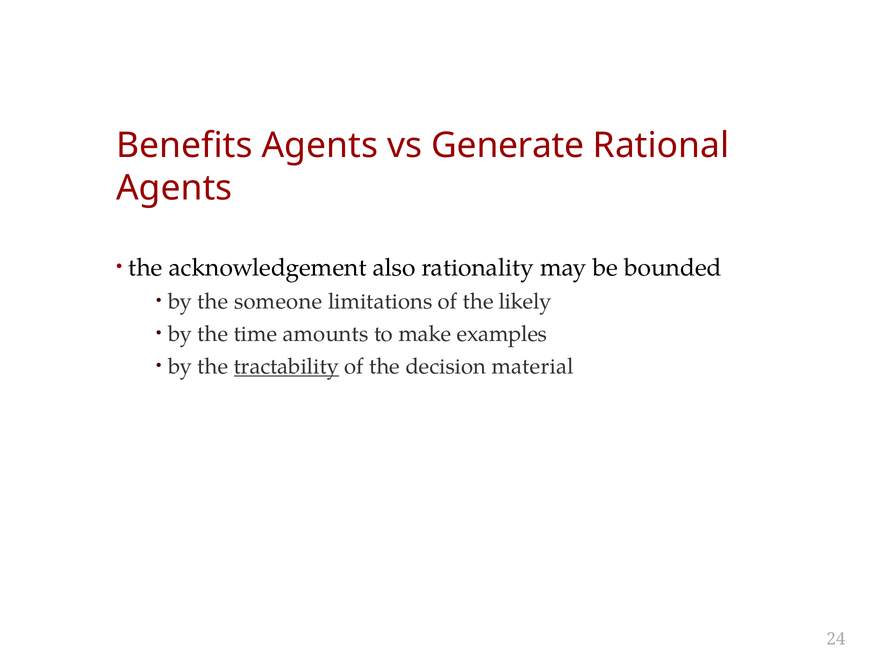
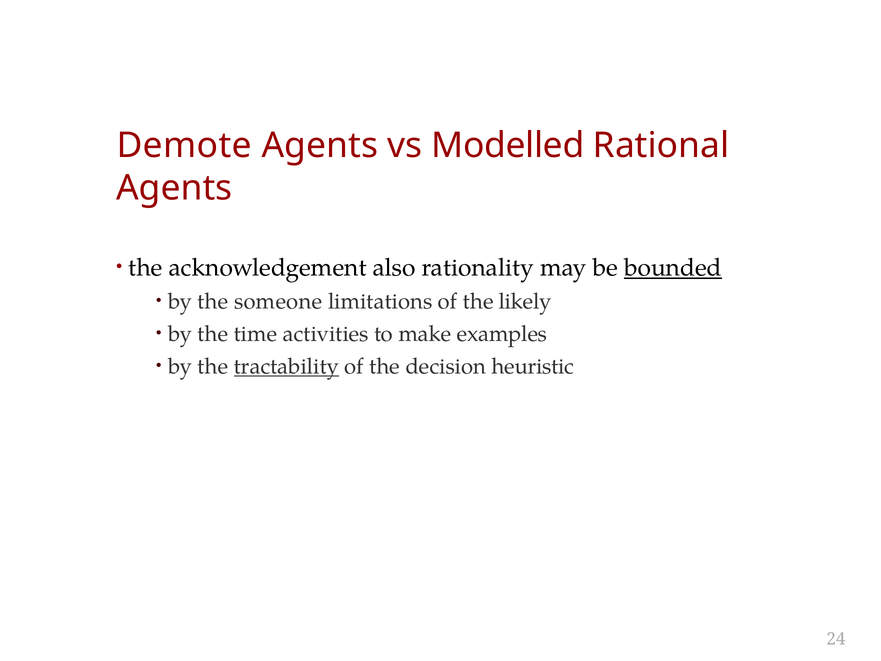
Benefits: Benefits -> Demote (184, 146)
Generate: Generate -> Modelled (508, 146)
bounded underline: none -> present (673, 267)
amounts: amounts -> activities (326, 334)
material: material -> heuristic (533, 366)
